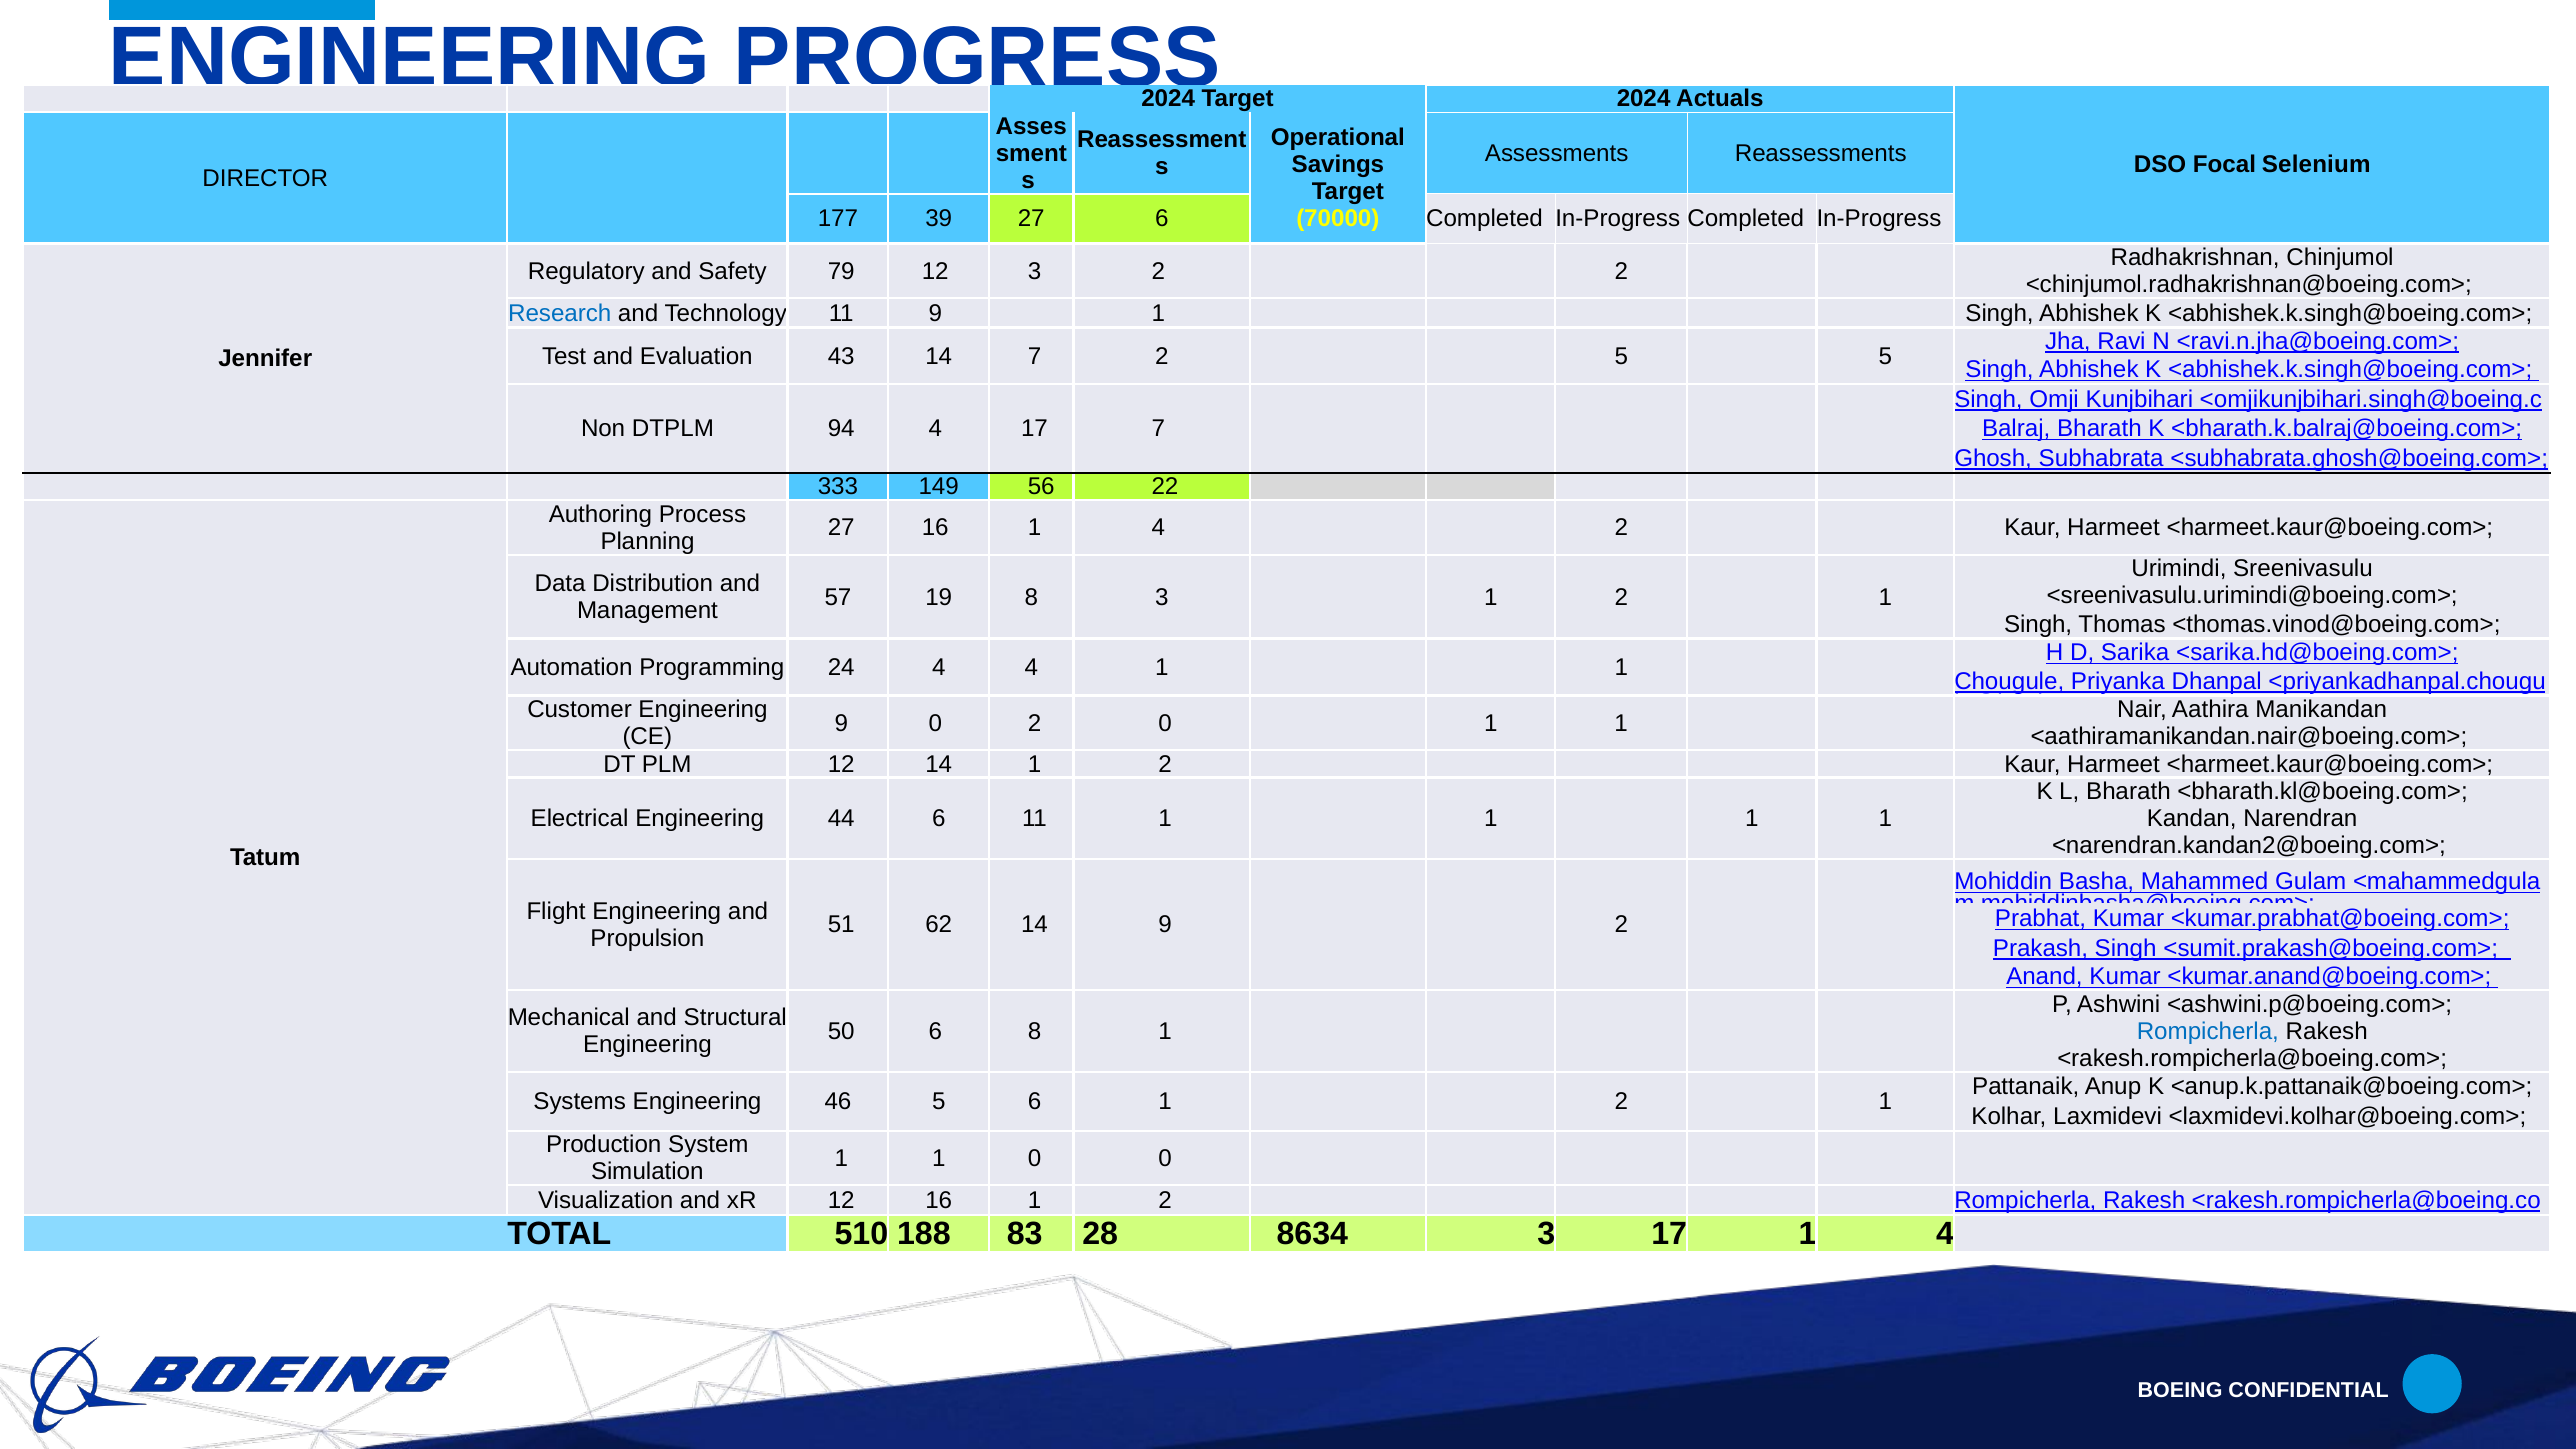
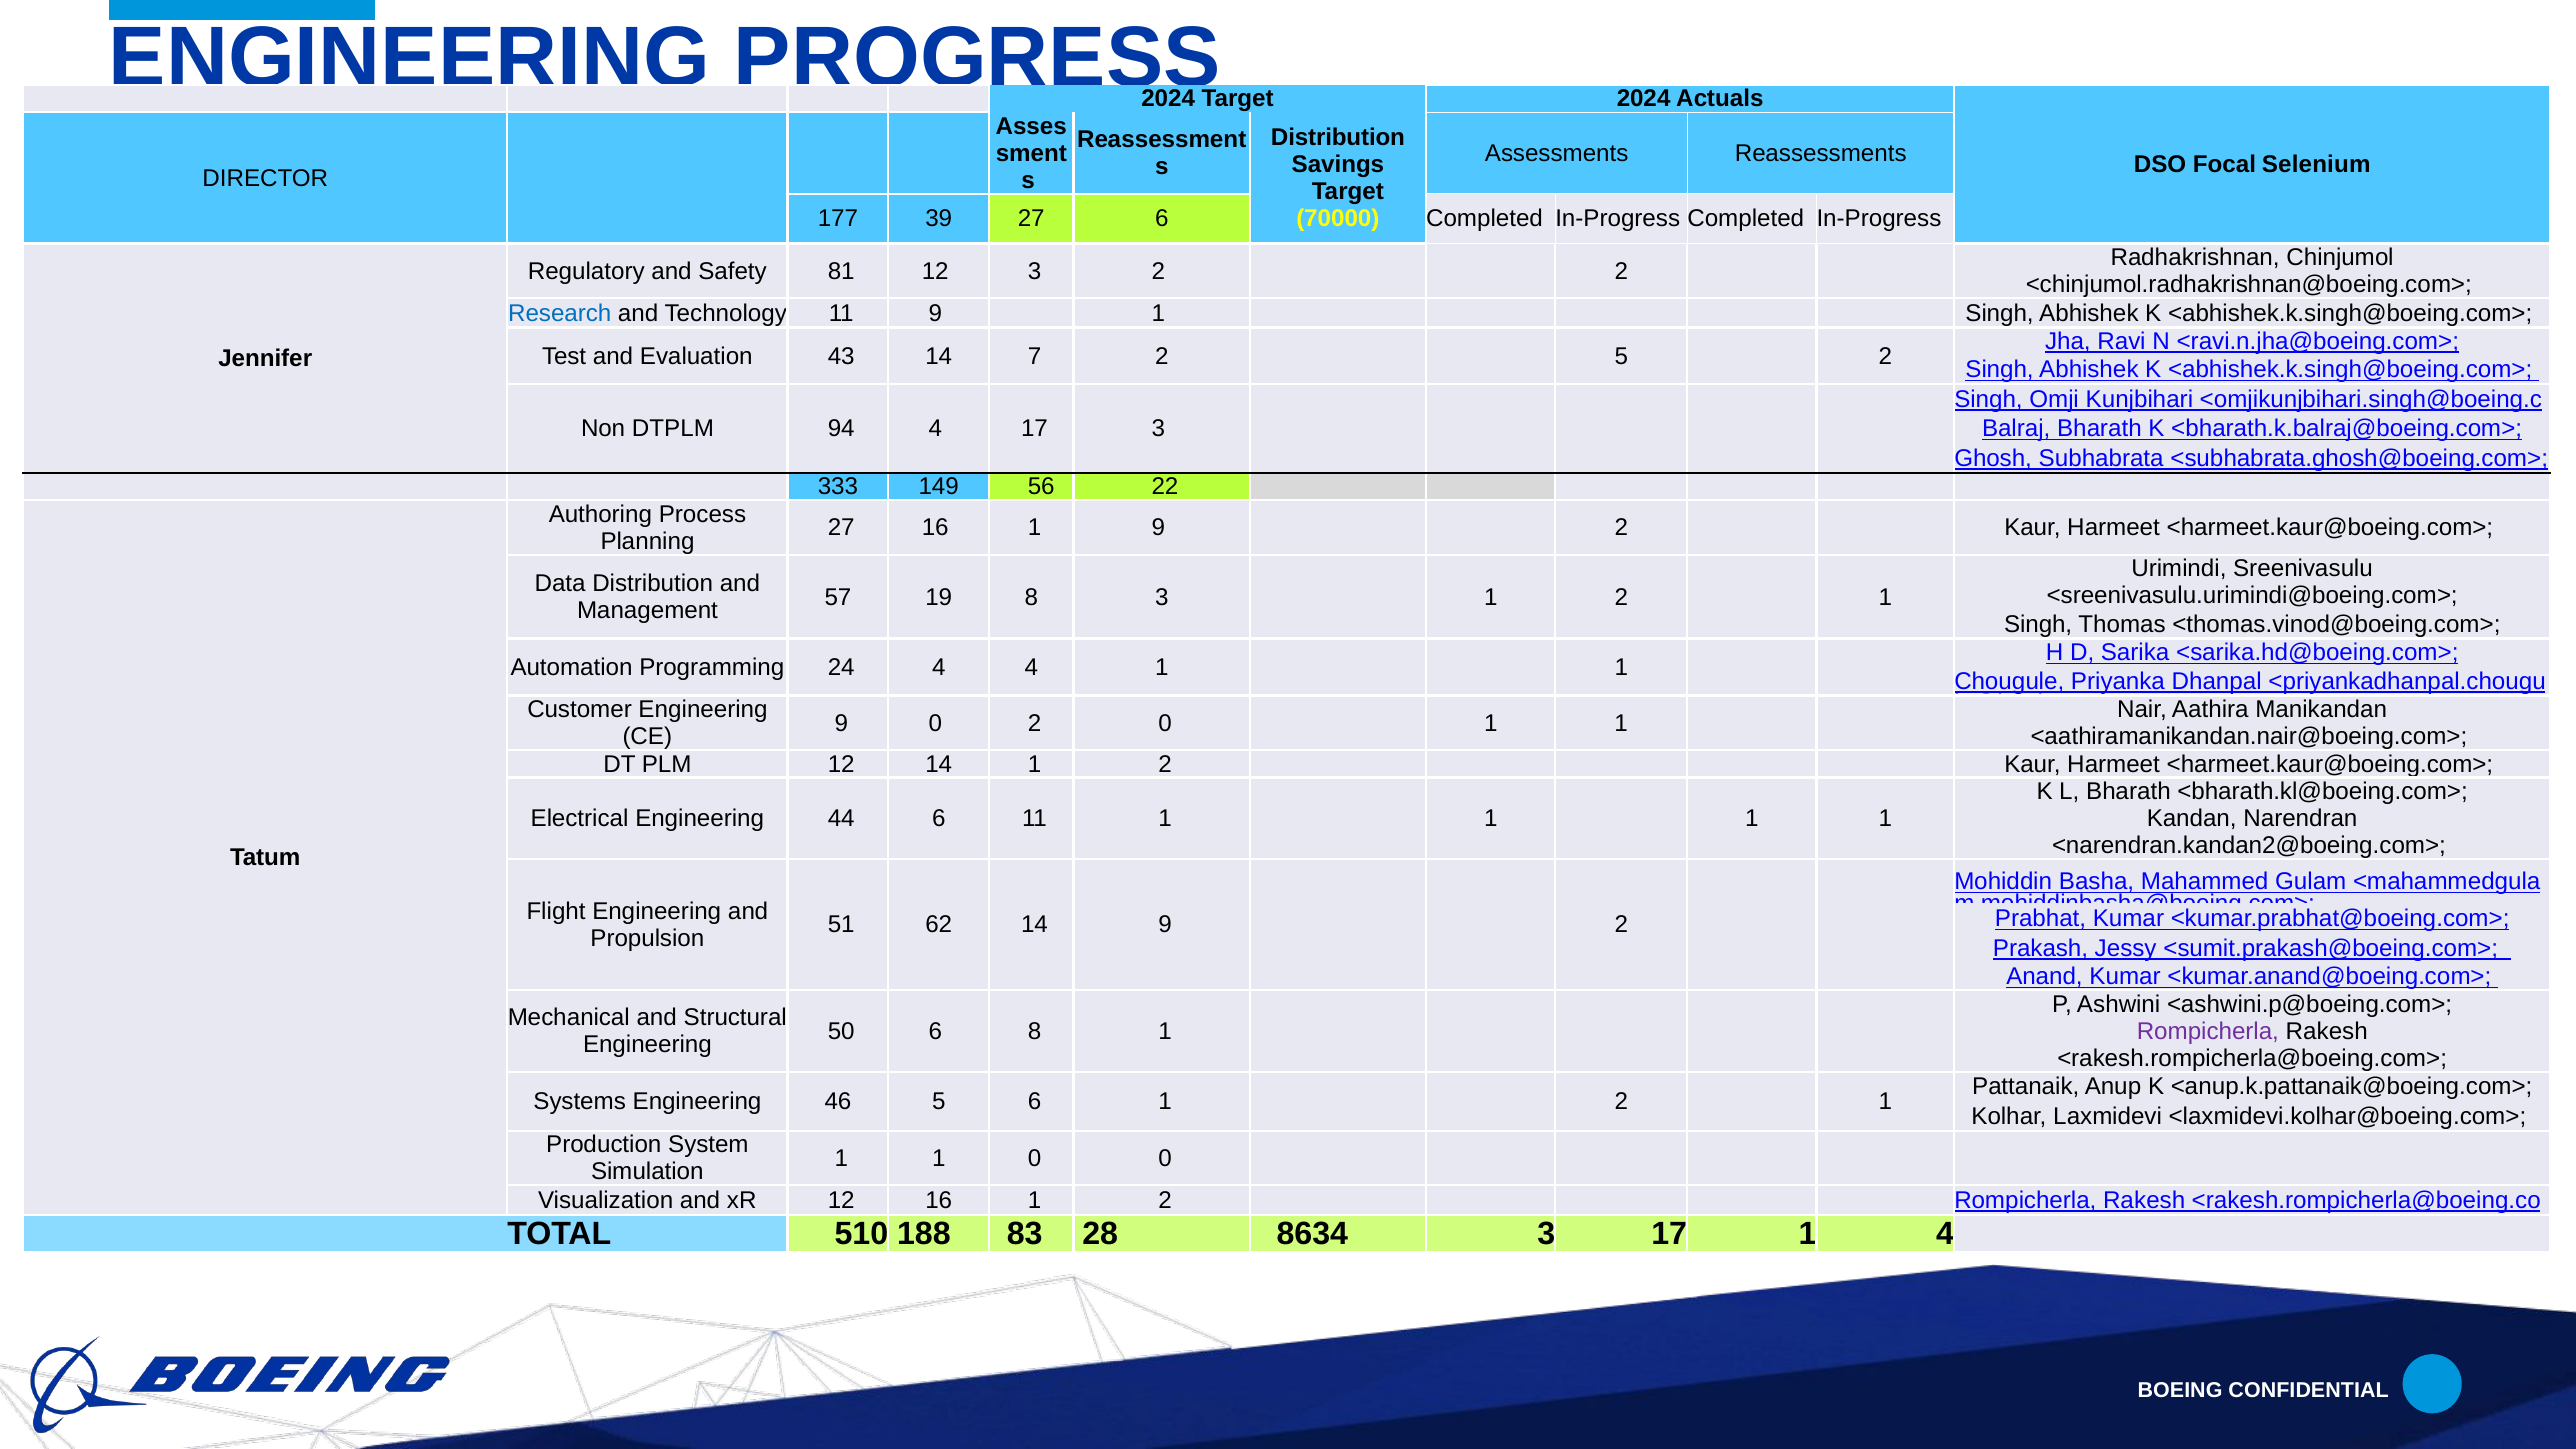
Operational: Operational -> Distribution (1338, 138)
79: 79 -> 81 (841, 271)
5 5: 5 -> 2 (1885, 356)
17 7: 7 -> 3 (1158, 429)
16 1 4: 4 -> 9 (1158, 528)
Prakash Singh: Singh -> Jessy (2126, 948)
Rompicherla colour: blue -> purple (2208, 1031)
